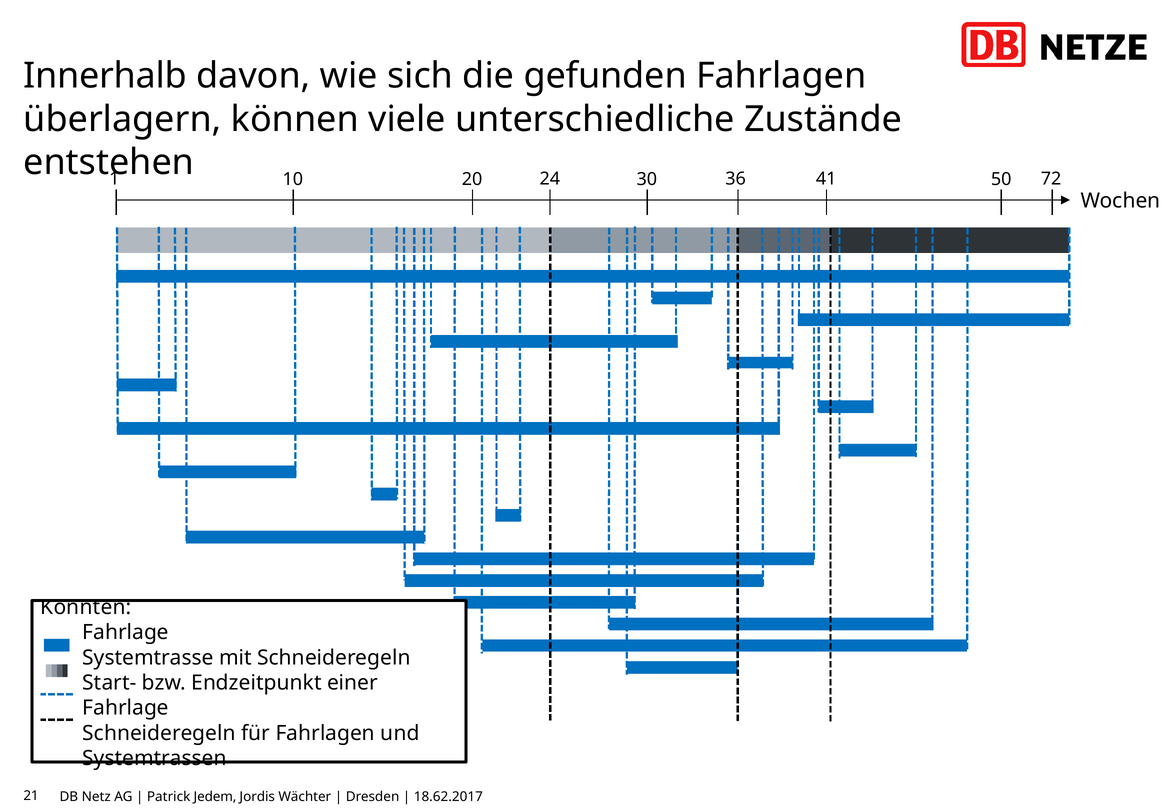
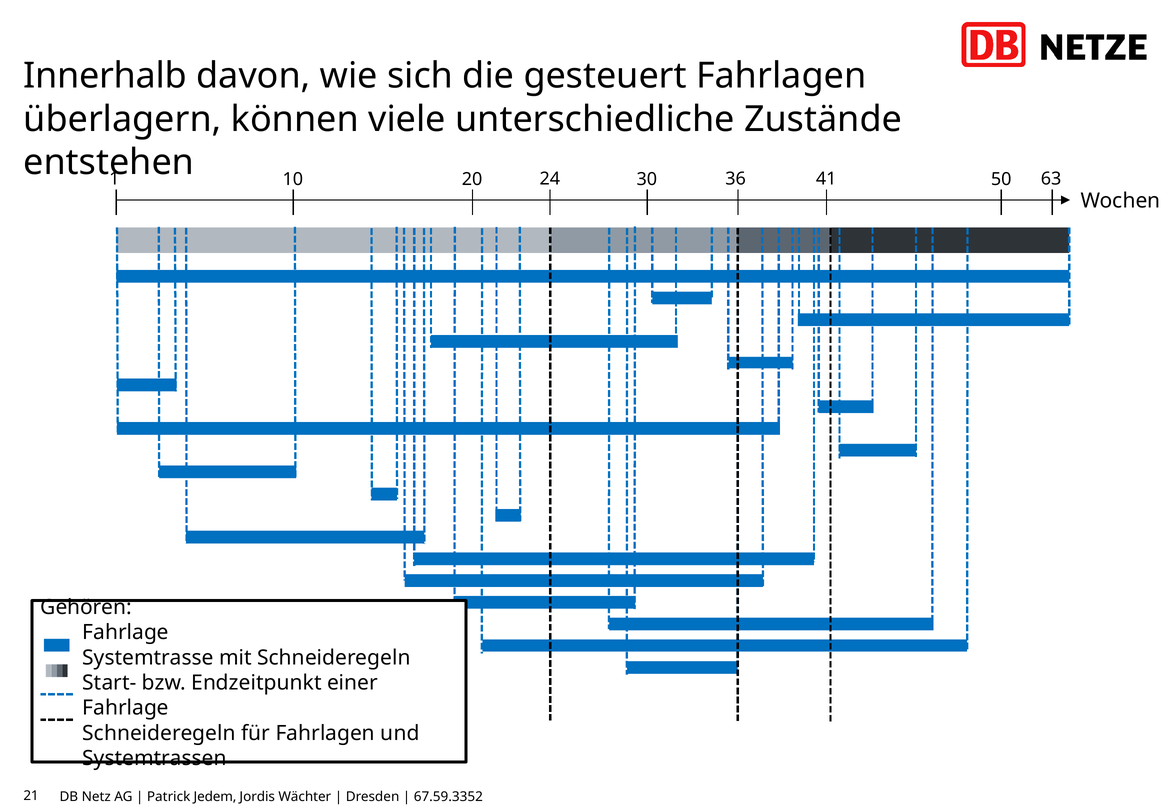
gefunden: gefunden -> gesteuert (605, 76)
72: 72 -> 63 (1051, 179)
Konnten: Konnten -> Gehören (86, 607)
18.62.2017: 18.62.2017 -> 67.59.3352 (448, 797)
